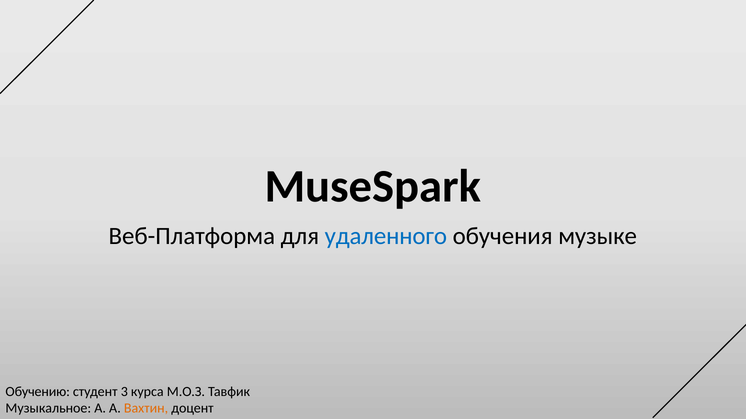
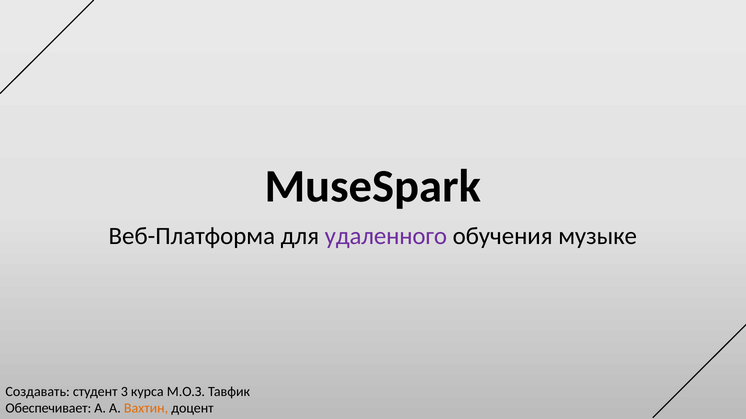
удаленного colour: blue -> purple (386, 236)
Обучению: Обучению -> Создавать (38, 392)
Музыкальное: Музыкальное -> Обеспечивает (48, 409)
